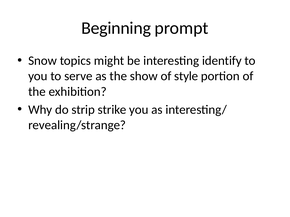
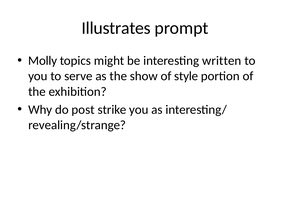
Beginning: Beginning -> Illustrates (116, 28)
Snow: Snow -> Molly (43, 61)
identify: identify -> written (222, 61)
strip: strip -> post (83, 110)
